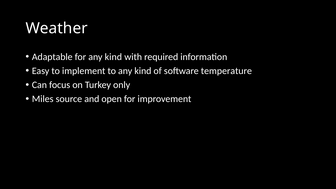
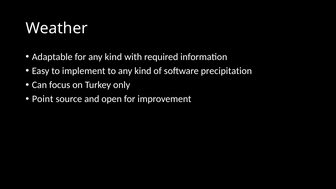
temperature: temperature -> precipitation (226, 71)
Miles: Miles -> Point (43, 99)
